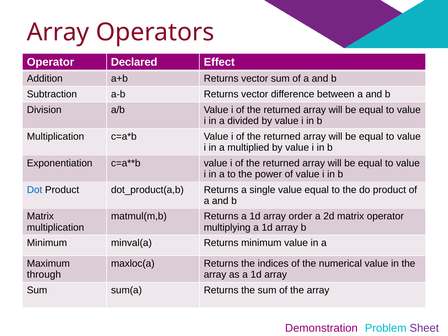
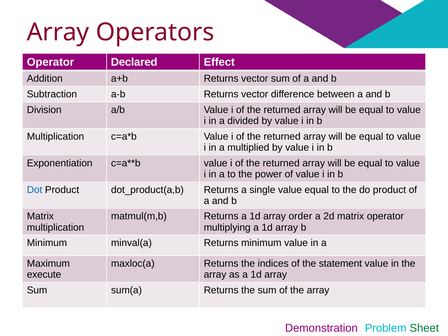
numerical: numerical -> statement (340, 264)
through: through -> execute (44, 275)
Sheet colour: purple -> green (424, 328)
